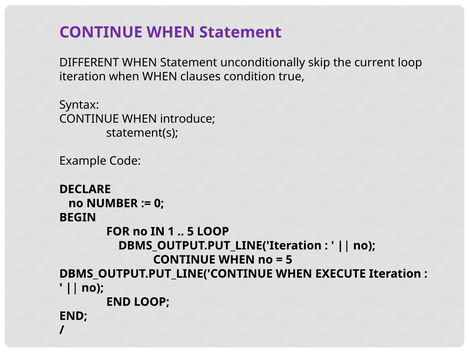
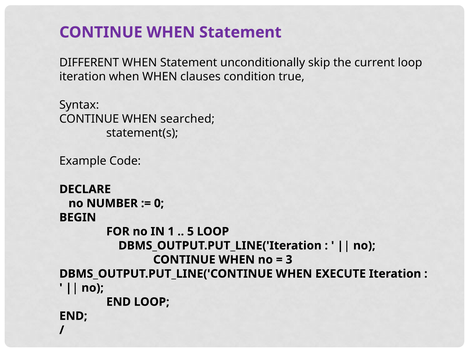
introduce: introduce -> searched (188, 119)
5: 5 -> 3 (289, 259)
